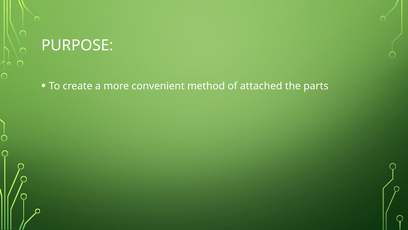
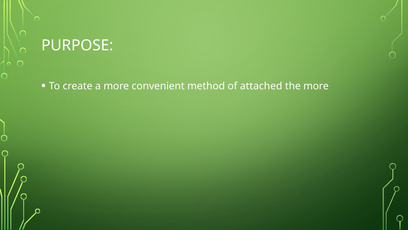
the parts: parts -> more (316, 86)
